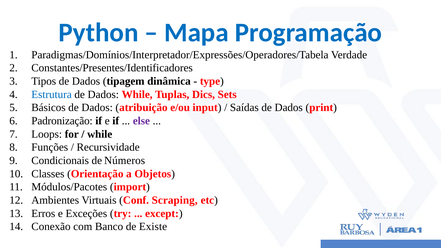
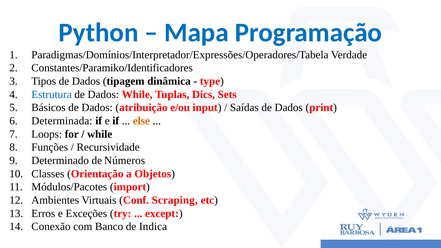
Constantes/Presentes/Identificadores: Constantes/Presentes/Identificadores -> Constantes/Paramiko/Identificadores (112, 68)
Padronização: Padronização -> Determinada (62, 121)
else colour: purple -> orange (141, 121)
Condicionais: Condicionais -> Determinado (60, 161)
Existe: Existe -> Indica (153, 227)
